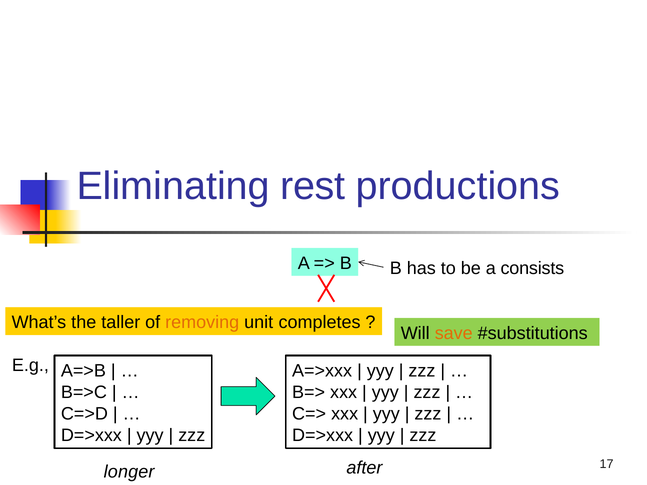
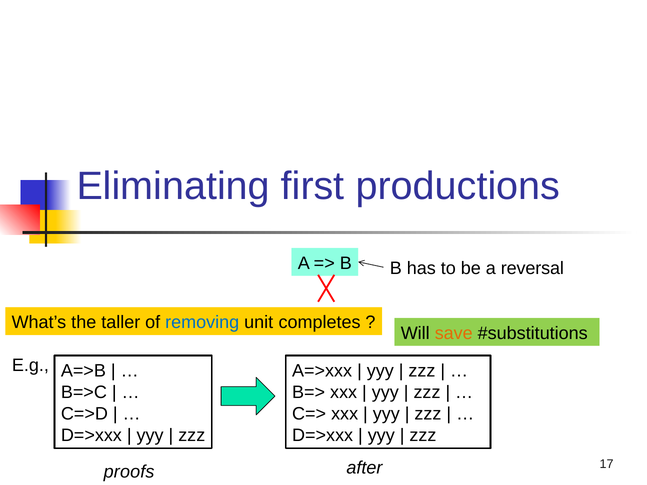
rest: rest -> first (313, 186)
consists: consists -> reversal (532, 269)
removing colour: orange -> blue (202, 323)
longer: longer -> proofs (129, 472)
